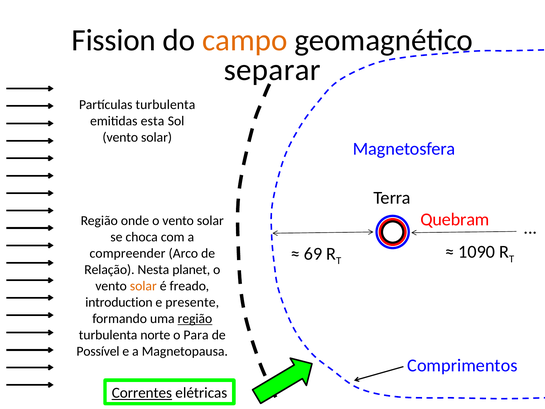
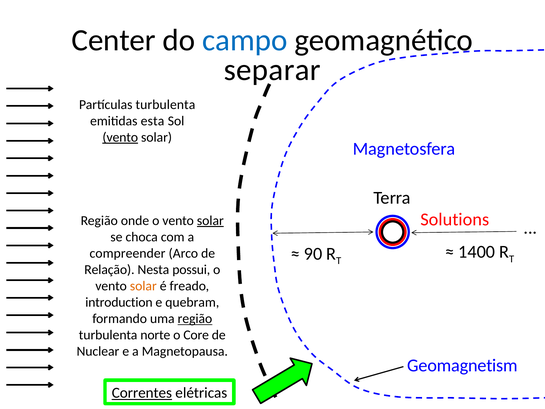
Fission: Fission -> Center (114, 40)
campo colour: orange -> blue (245, 40)
vento underline: none -> present (120, 137)
Quebram: Quebram -> Solutions (455, 219)
solar underline: none -> present (210, 220)
69: 69 -> 90 (313, 254)
1090: 1090 -> 1400 (477, 252)
planet: planet -> possui (191, 270)
presente: presente -> quebram (192, 302)
Para: Para -> Core (196, 335)
Possível: Possível -> Nuclear (98, 351)
Comprimentos: Comprimentos -> Geomagnetism (462, 365)
